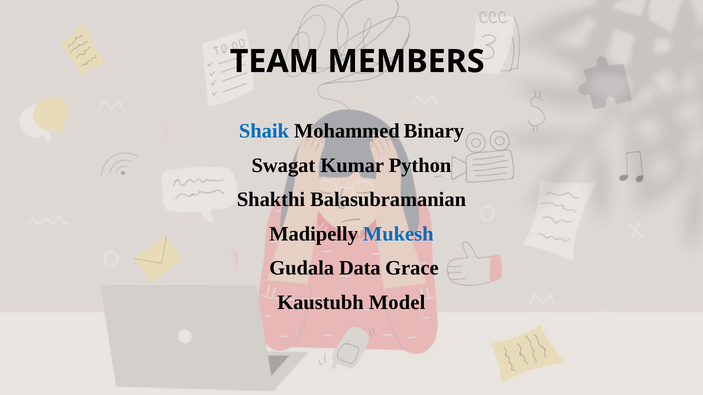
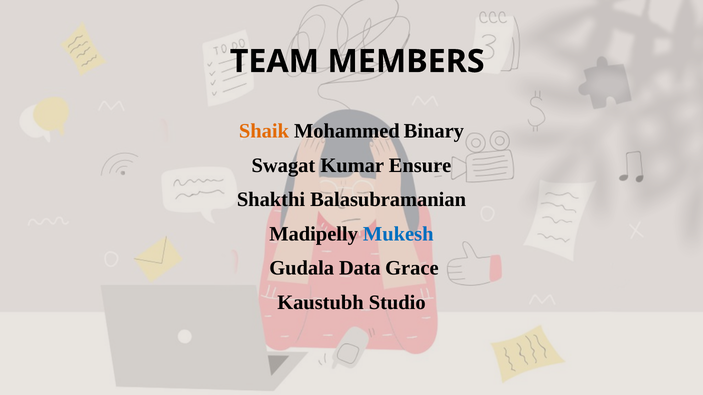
Shaik colour: blue -> orange (264, 131)
Python: Python -> Ensure (420, 166)
Model: Model -> Studio (397, 303)
